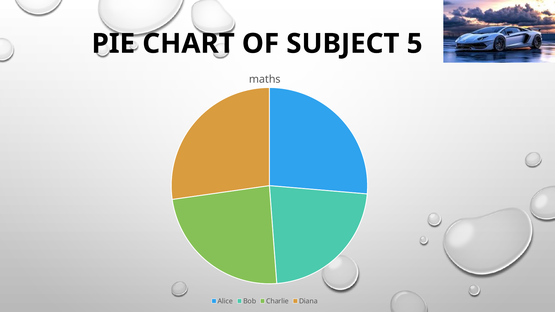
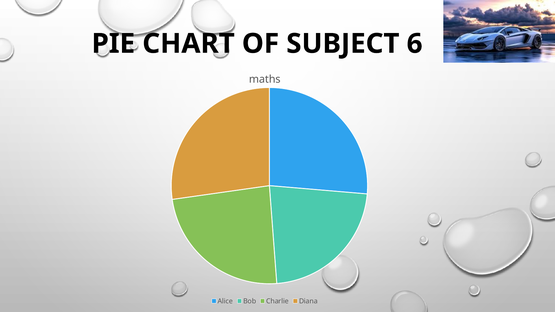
5: 5 -> 6 (415, 44)
